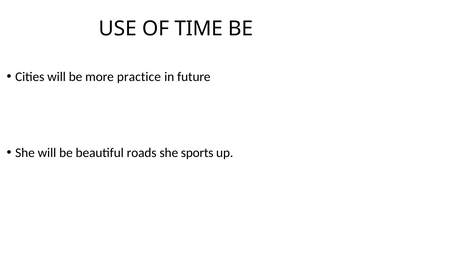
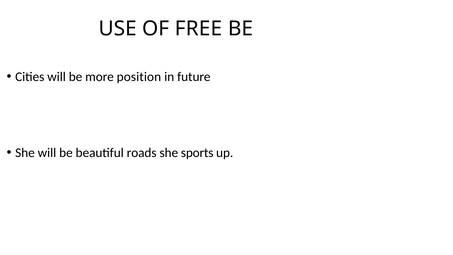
TIME: TIME -> FREE (198, 29)
practice: practice -> position (139, 77)
